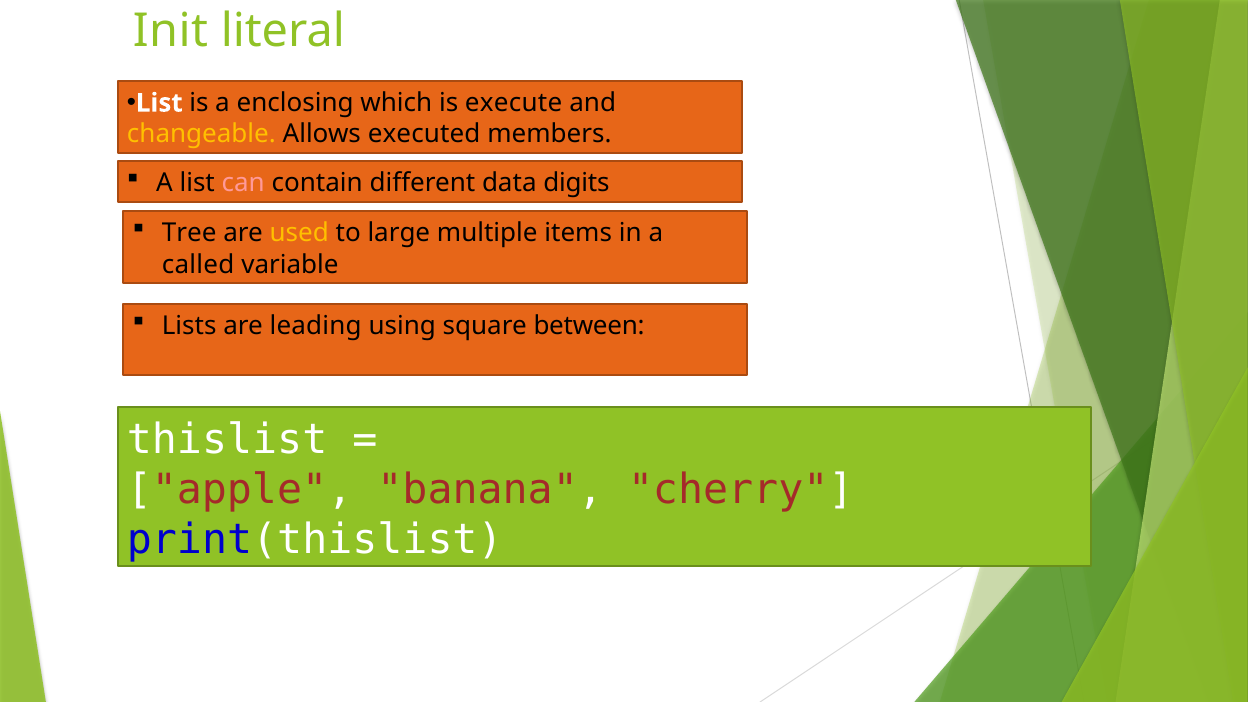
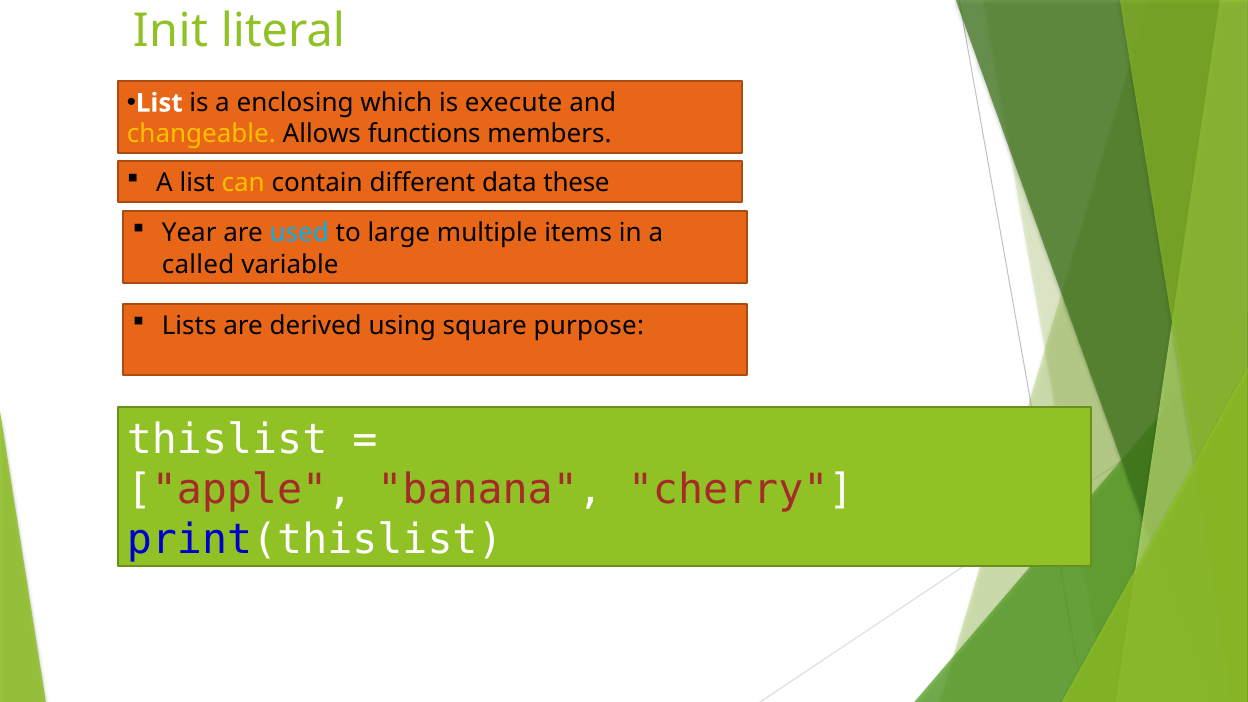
executed: executed -> functions (424, 134)
can colour: pink -> yellow (243, 183)
digits: digits -> these (577, 183)
Tree: Tree -> Year (189, 233)
used colour: yellow -> light blue (299, 233)
leading: leading -> derived (316, 326)
between: between -> purpose (589, 326)
